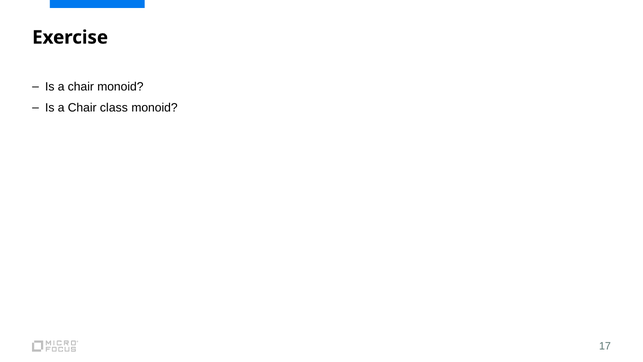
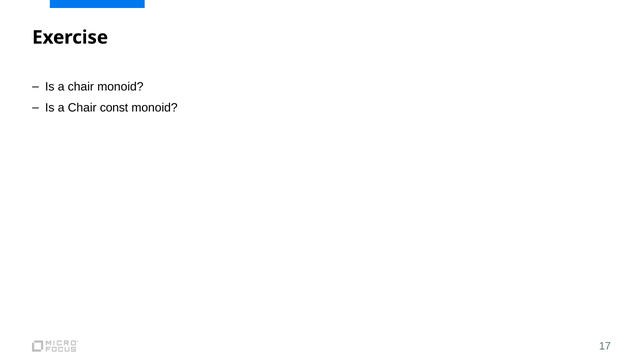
class: class -> const (114, 108)
